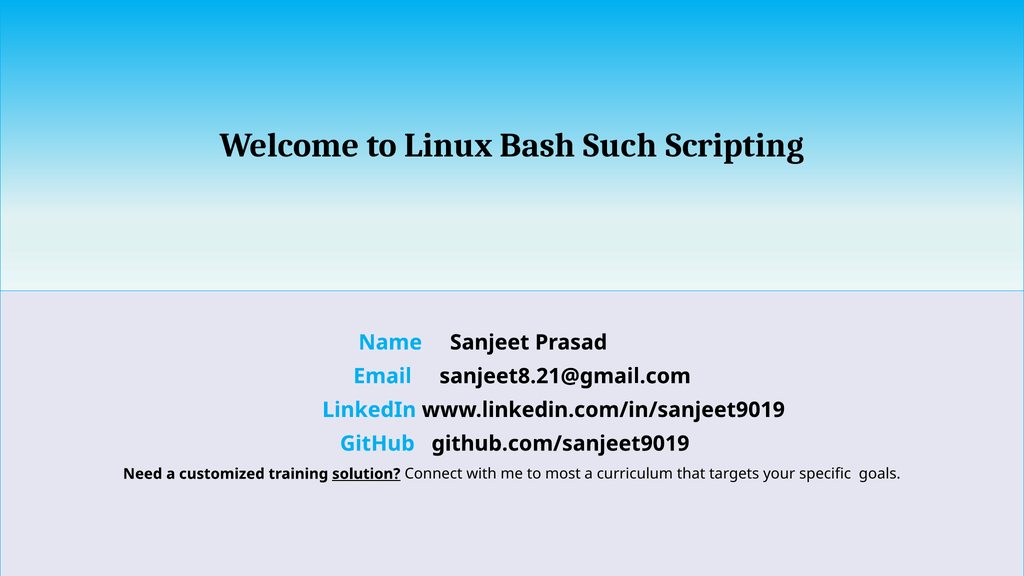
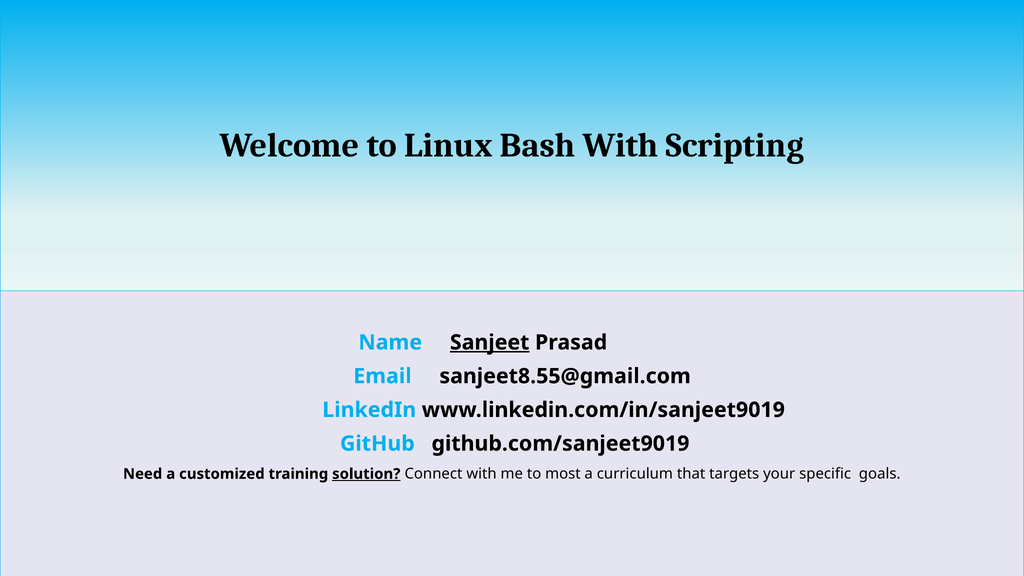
Bash Such: Such -> With (621, 145)
Sanjeet underline: none -> present (490, 342)
sanjeet8.21@gmail.com: sanjeet8.21@gmail.com -> sanjeet8.55@gmail.com (565, 376)
